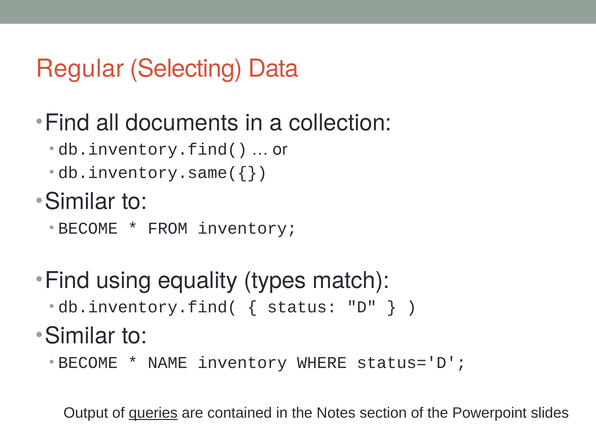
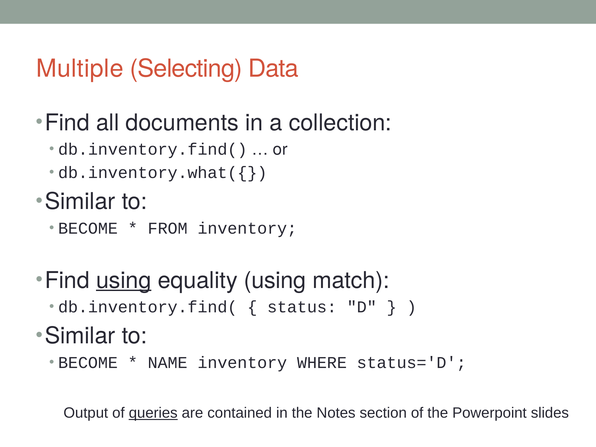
Regular: Regular -> Multiple (80, 69)
db.inventory.same({: db.inventory.same({ -> db.inventory.what({ (163, 173)
using underline: none -> present (124, 280)
equality types: types -> using (275, 280)
